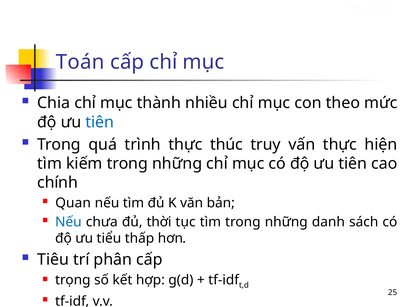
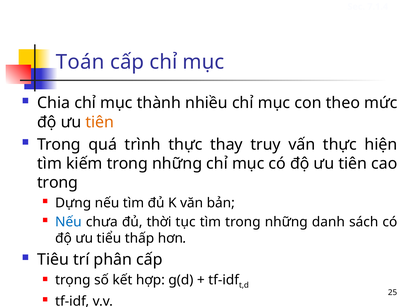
tiên colour: blue -> orange (100, 122)
thúc: thúc -> thay (226, 145)
chính: chính -> trong (58, 183)
Quan: Quan -> Dựng (73, 203)
